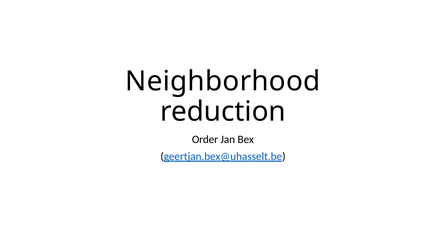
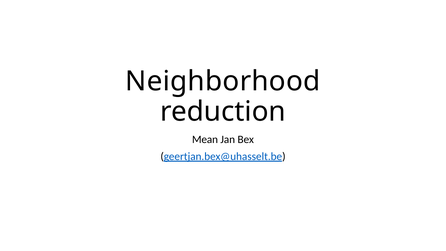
Order: Order -> Mean (205, 139)
